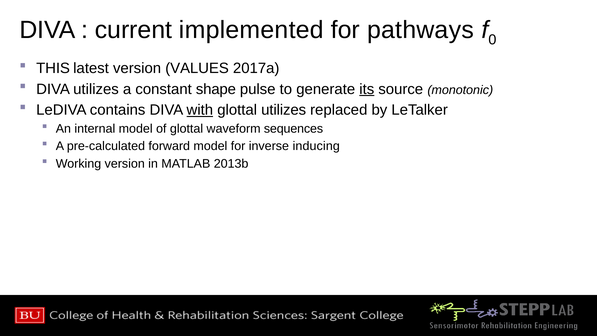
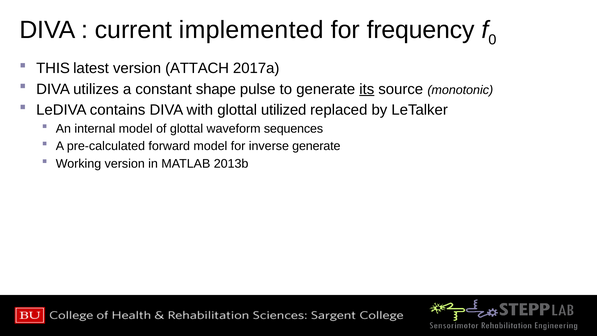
pathways: pathways -> frequency (421, 30)
VALUES: VALUES -> ATTACH (197, 68)
with underline: present -> none (200, 110)
glottal utilizes: utilizes -> utilized (284, 110)
inverse inducing: inducing -> generate (316, 146)
